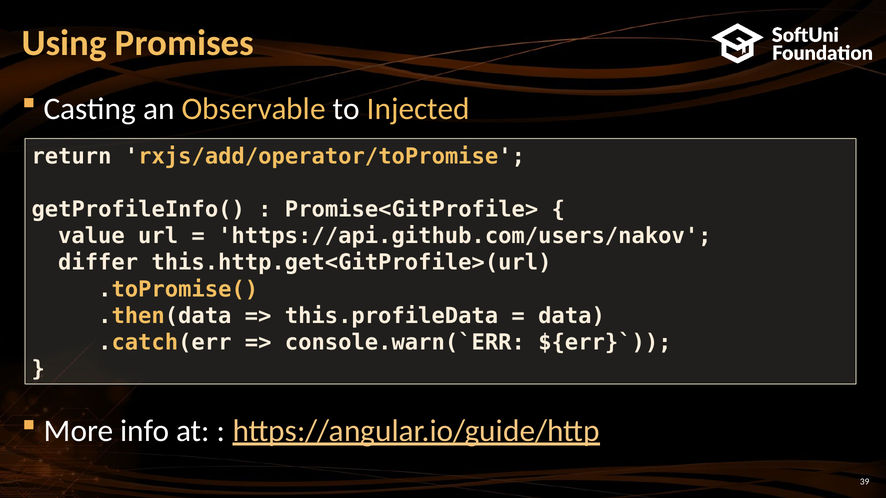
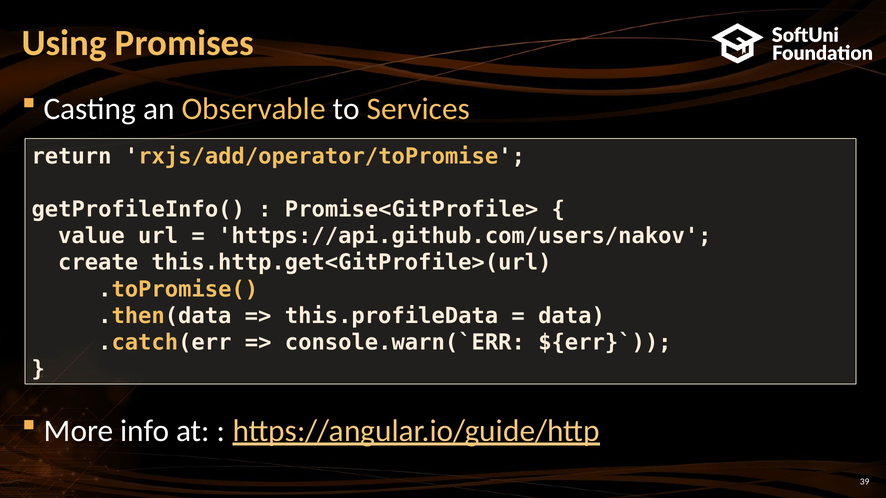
Injected: Injected -> Services (418, 109)
differ: differ -> create (98, 263)
